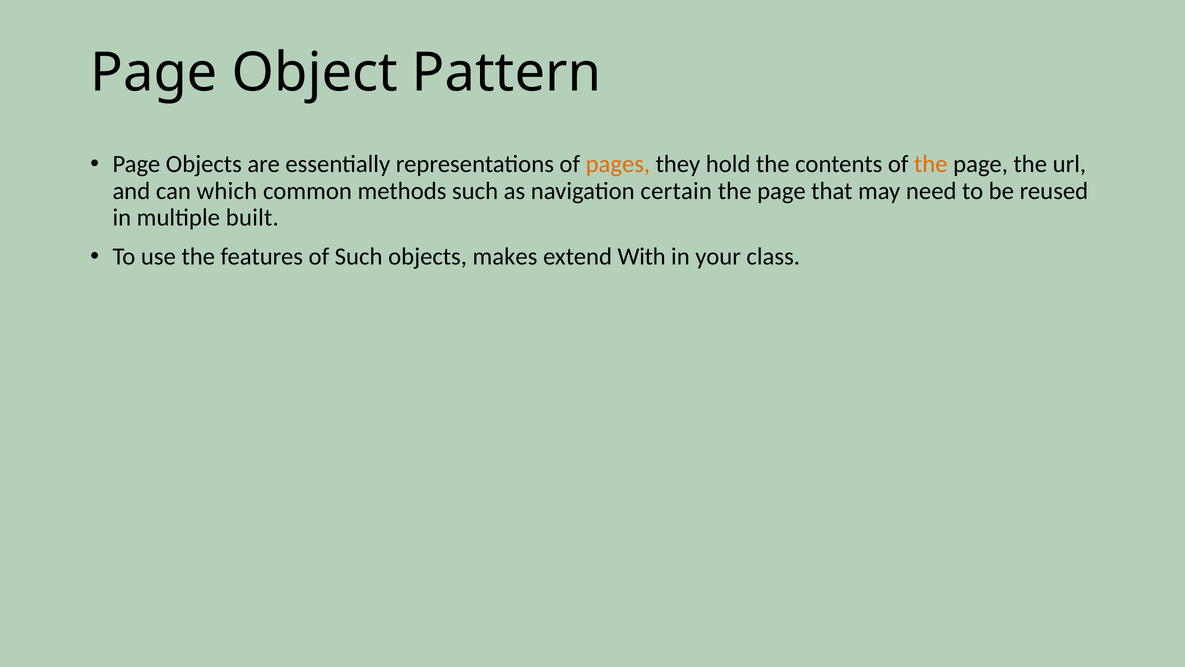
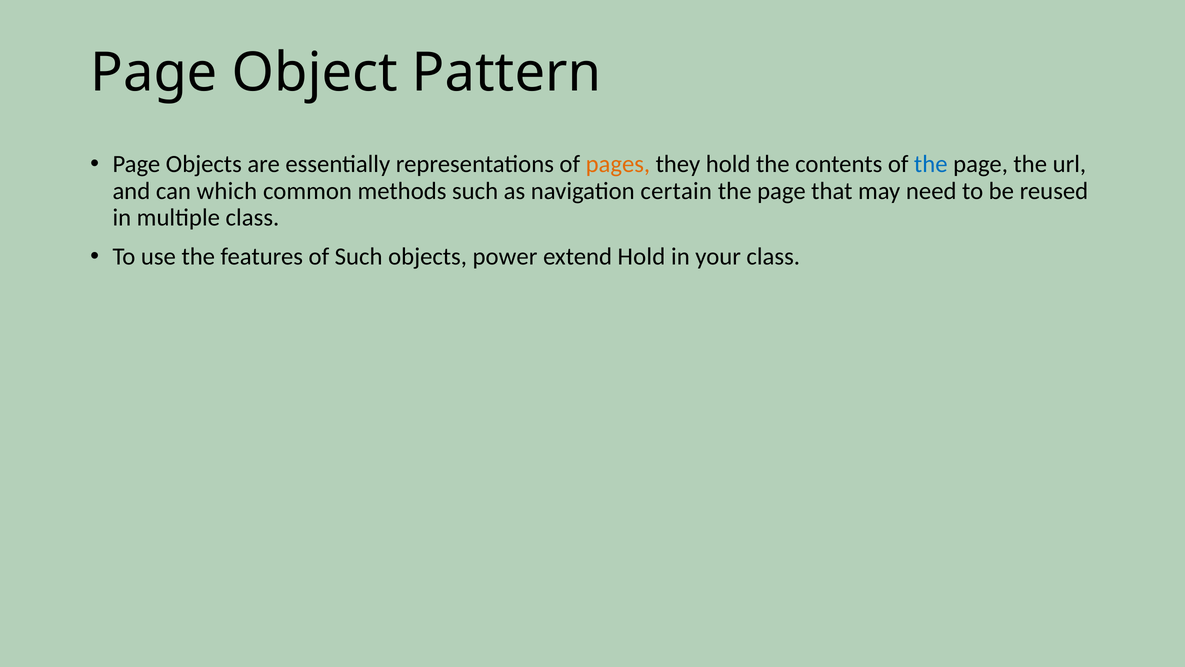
the colour: orange -> blue (931, 164)
multiple built: built -> class (252, 218)
makes: makes -> power (505, 257)
extend With: With -> Hold (641, 257)
